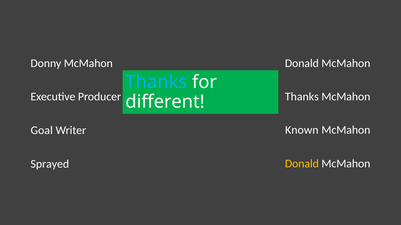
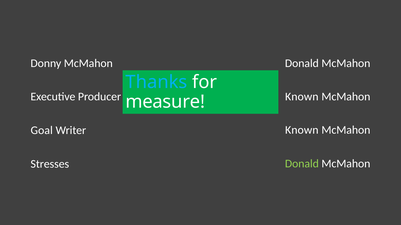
Thanks: Thanks -> Known (302, 97)
different: different -> measure (165, 102)
Donald colour: yellow -> light green (302, 164)
Sprayed: Sprayed -> Stresses (50, 164)
